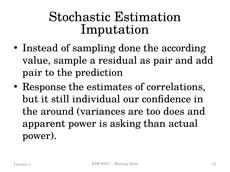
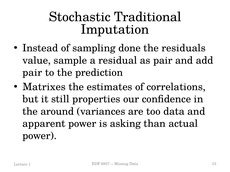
Estimation: Estimation -> Traditional (148, 17)
according: according -> residuals (184, 48)
Response: Response -> Matrixes (44, 87)
individual: individual -> properties (96, 99)
too does: does -> data (174, 112)
